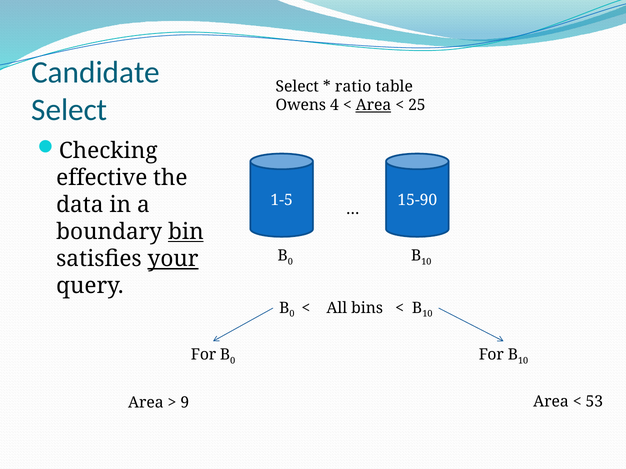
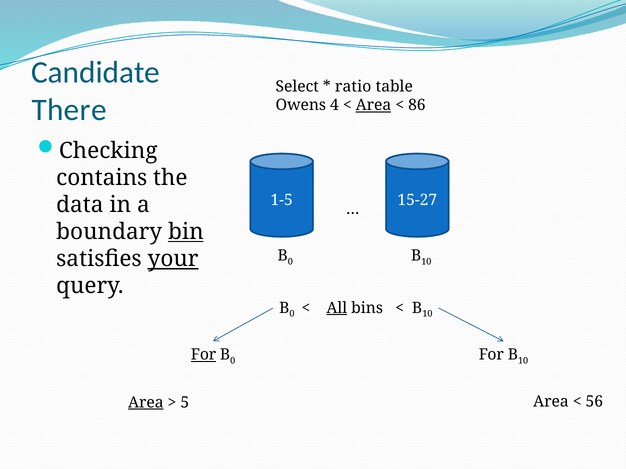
Select: Select -> There (69, 110)
25: 25 -> 86 (417, 105)
effective: effective -> contains (102, 178)
15-90: 15-90 -> 15-27 (417, 200)
All underline: none -> present (337, 308)
For underline: none -> present (203, 355)
Area underline: none -> present (146, 403)
9: 9 -> 5 (185, 403)
53: 53 -> 56 (594, 402)
